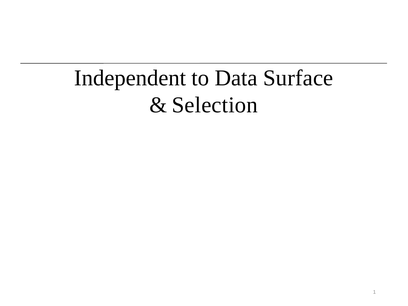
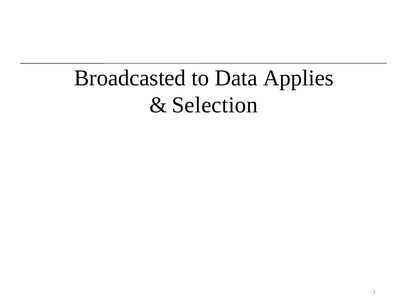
Independent: Independent -> Broadcasted (130, 78)
Surface: Surface -> Applies (298, 78)
